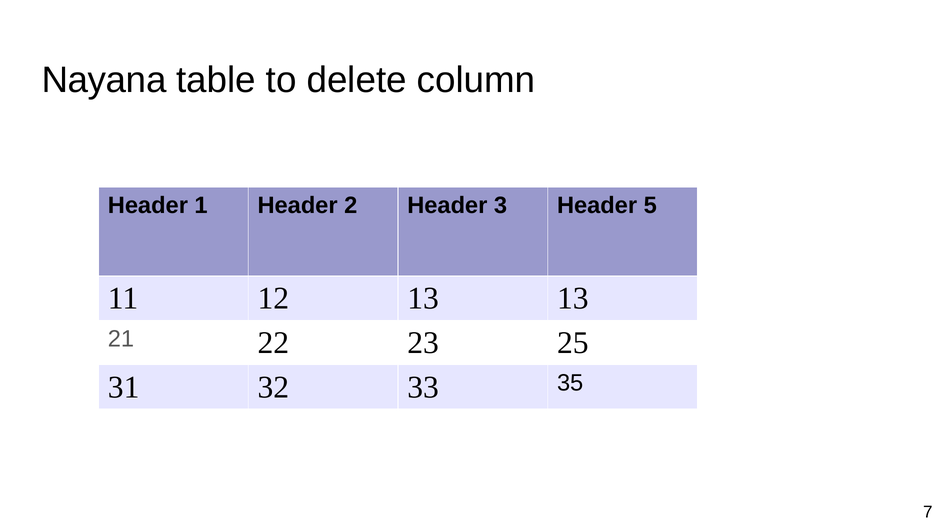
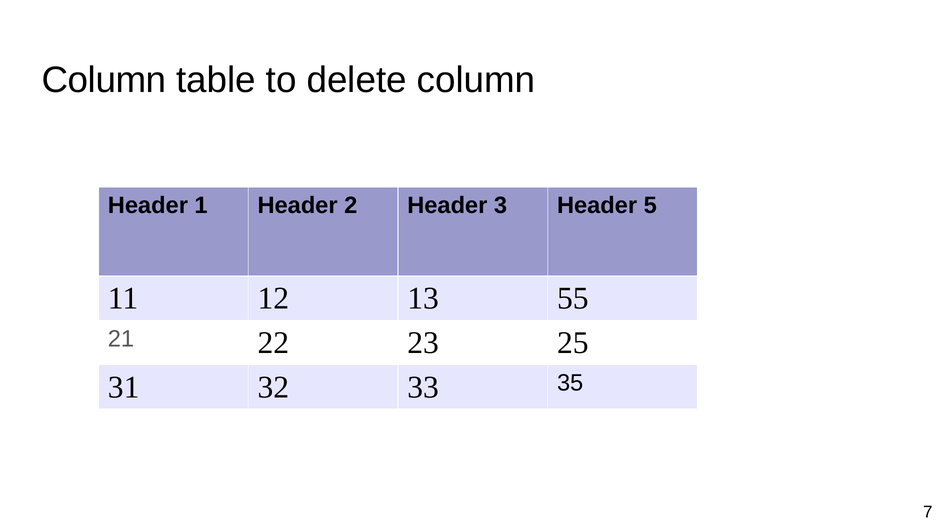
Nayana: Nayana -> Column (104, 80)
13 13: 13 -> 55 (573, 299)
